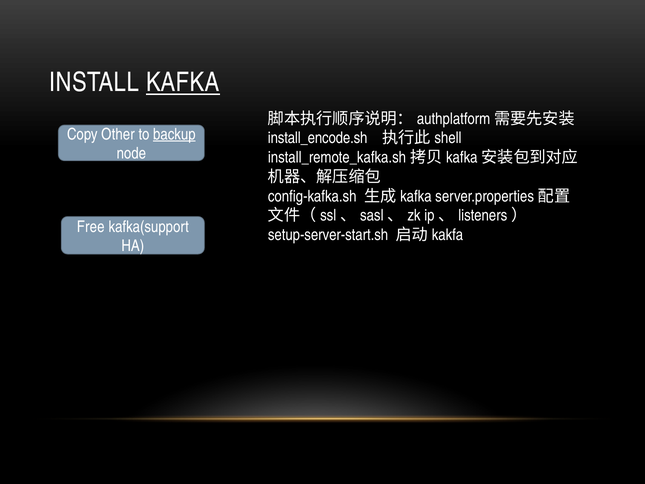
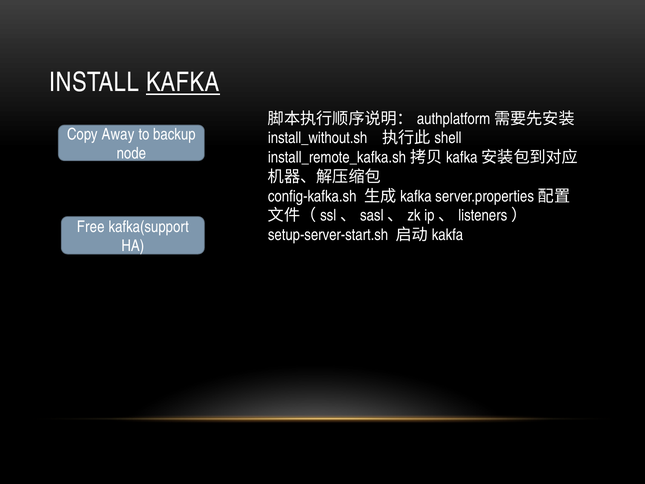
Other: Other -> Away (118, 134)
backup underline: present -> none (174, 134)
install_encode.sh: install_encode.sh -> install_without.sh (318, 138)
